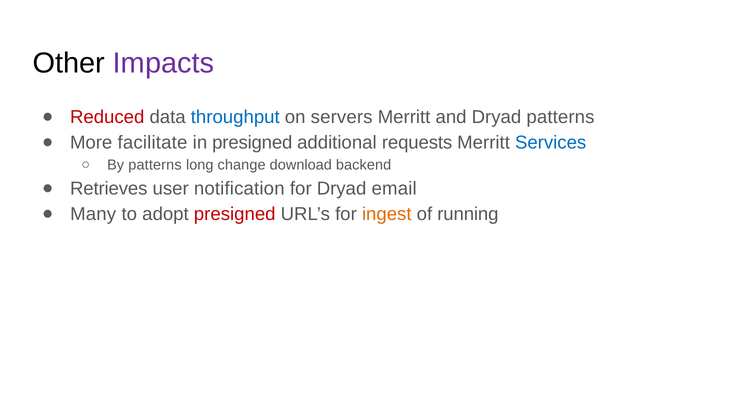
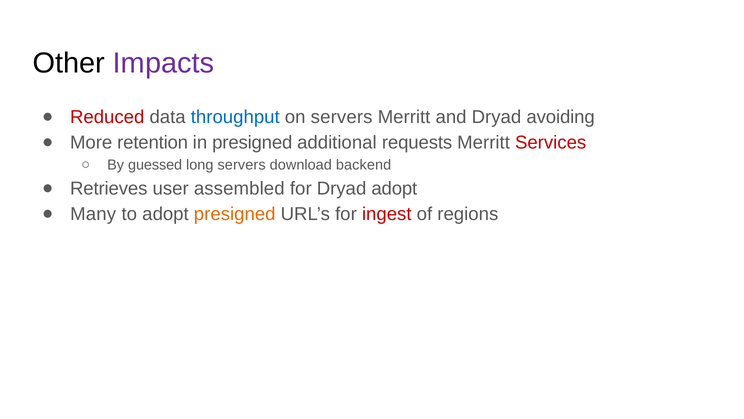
Dryad patterns: patterns -> avoiding (561, 117)
facilitate: facilitate -> retention (153, 143)
Services colour: blue -> red (551, 143)
By patterns: patterns -> guessed (155, 165)
long change: change -> servers (242, 165)
notification: notification -> assembled (239, 188)
Dryad email: email -> adopt (394, 188)
presigned colour: red -> orange (235, 214)
ingest colour: orange -> red (387, 214)
running: running -> regions (468, 214)
